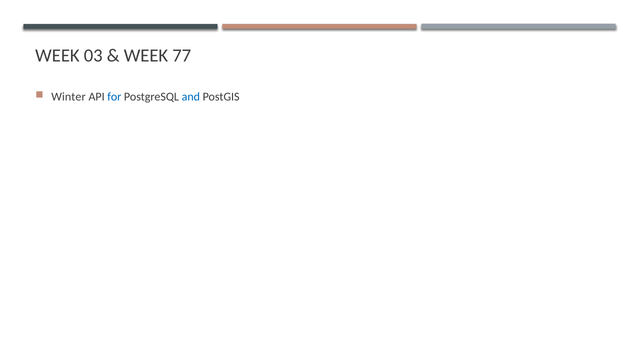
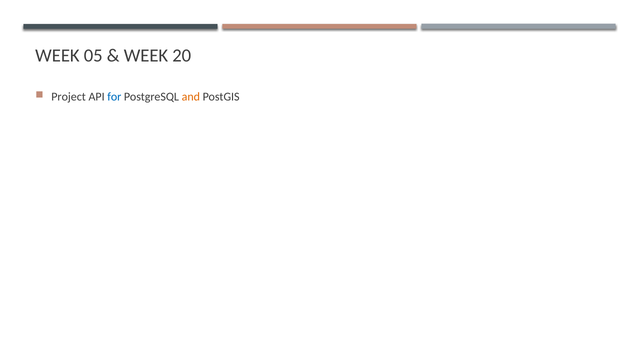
03: 03 -> 05 (93, 56)
77: 77 -> 20 (182, 56)
Winter: Winter -> Project (69, 97)
and colour: blue -> orange (191, 97)
